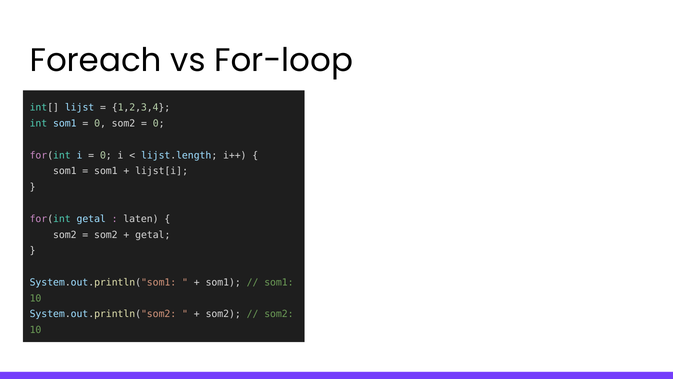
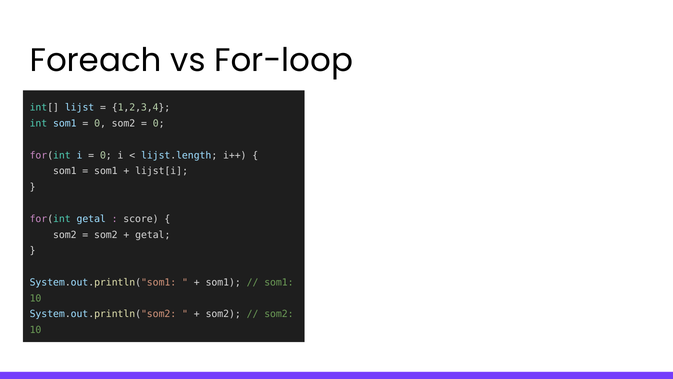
laten: laten -> score (141, 219)
